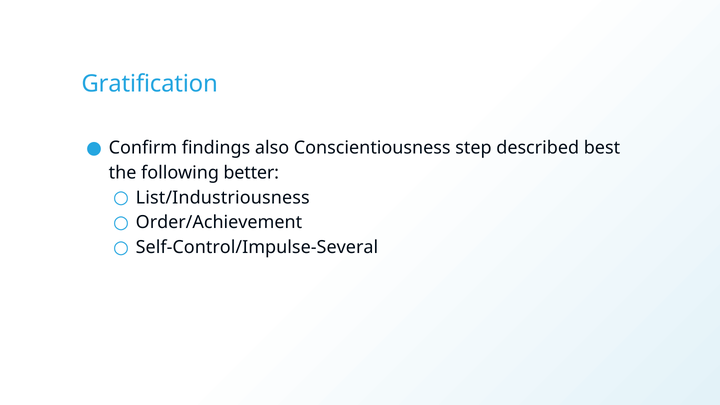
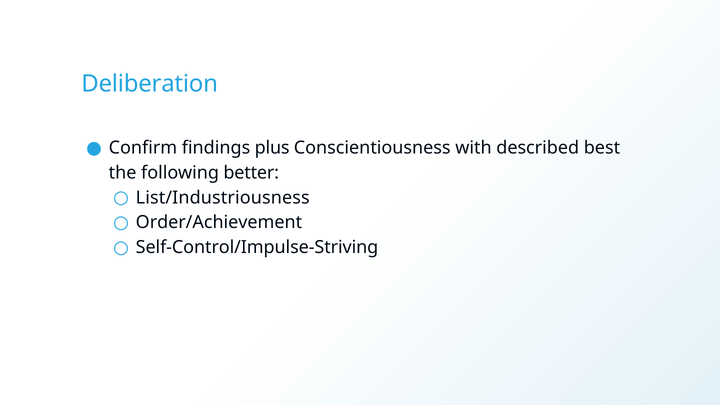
Gratification: Gratification -> Deliberation (150, 84)
also: also -> plus (272, 148)
step: step -> with (473, 148)
Self-Control/Impulse-Several: Self-Control/Impulse-Several -> Self-Control/Impulse-Striving (257, 247)
